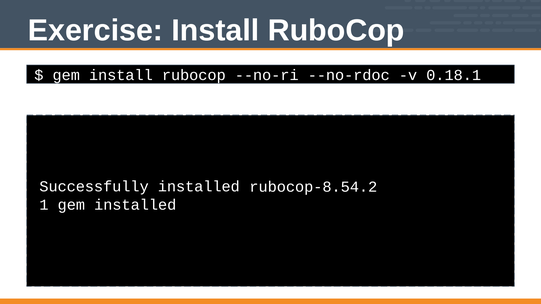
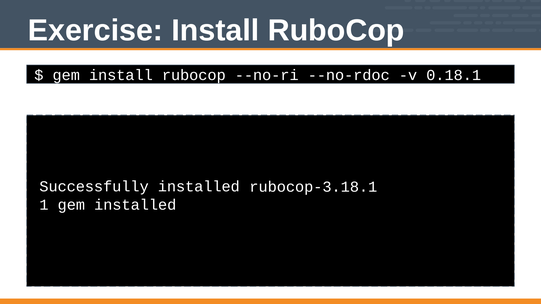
rubocop-8.54.2: rubocop-8.54.2 -> rubocop-3.18.1 (313, 187)
